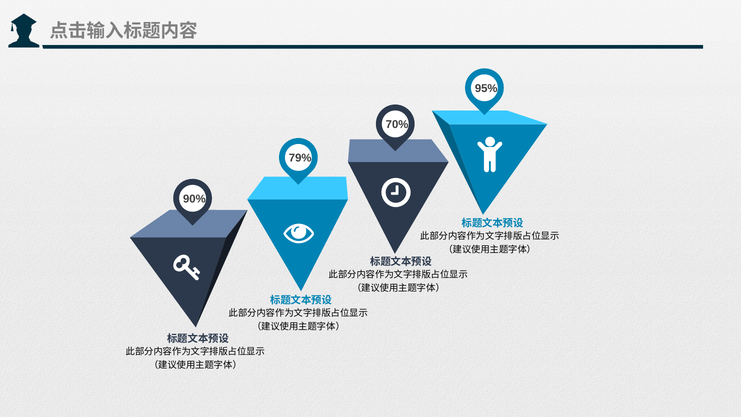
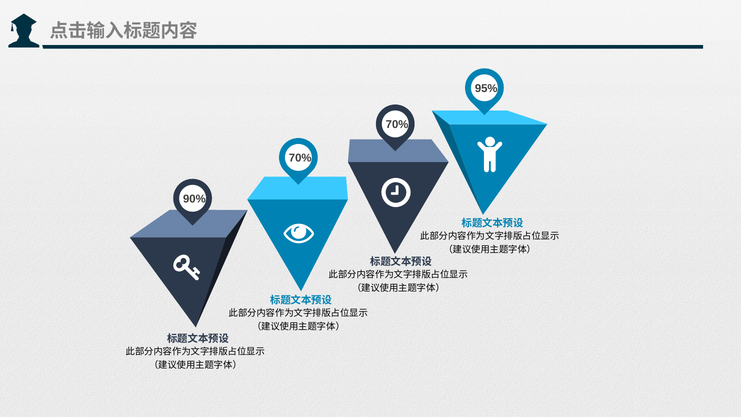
79%: 79% -> 70% (300, 158)
